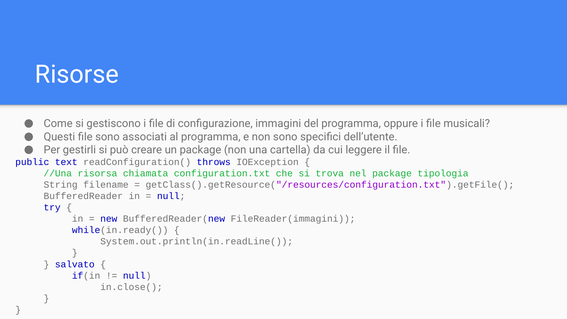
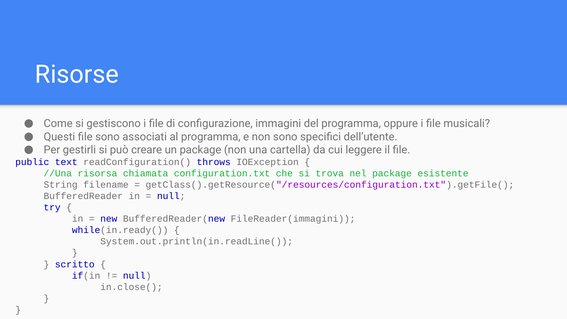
tipologia: tipologia -> esistente (443, 173)
salvato: salvato -> scritto (75, 264)
